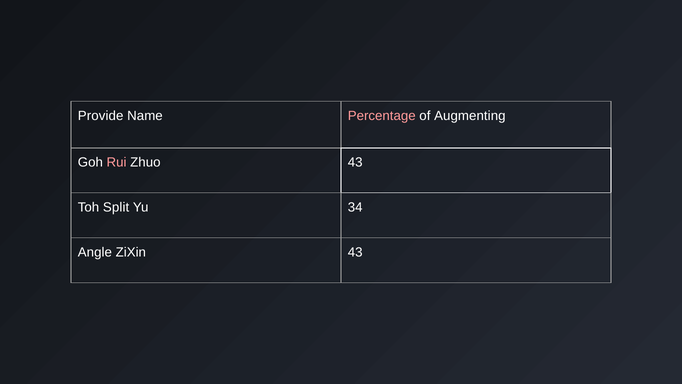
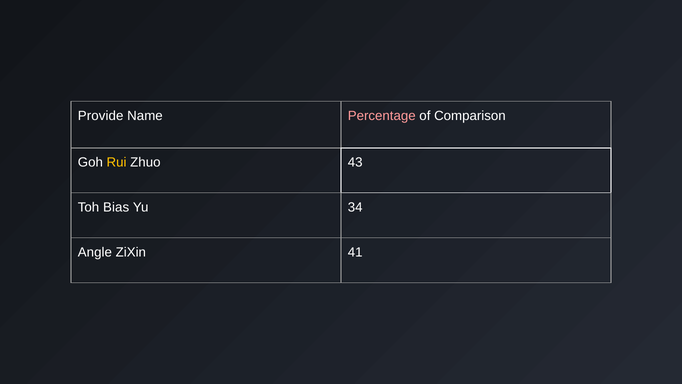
Augmenting: Augmenting -> Comparison (470, 116)
Rui colour: pink -> yellow (117, 162)
Split: Split -> Bias (116, 207)
ZiXin 43: 43 -> 41 (355, 252)
